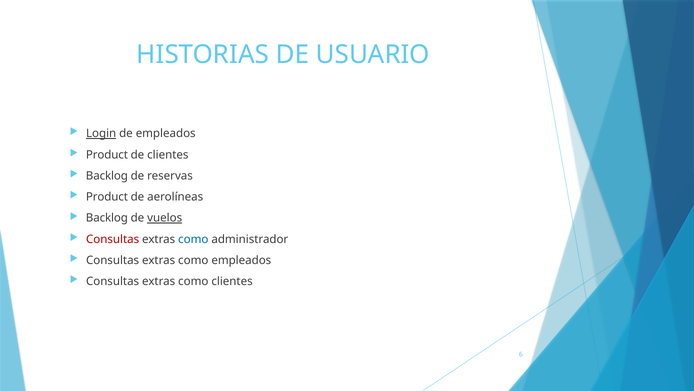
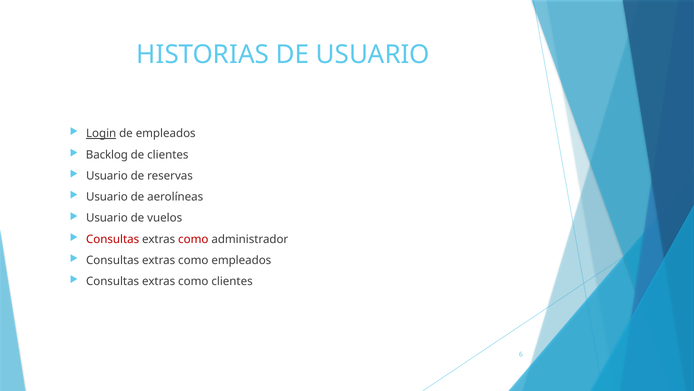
Product: Product -> Backlog (107, 154)
Backlog: Backlog -> Usuario (107, 176)
Product: Product -> Usuario (107, 197)
Backlog: Backlog -> Usuario (107, 218)
vuelos underline: present -> none (165, 218)
como colour: blue -> red (193, 239)
